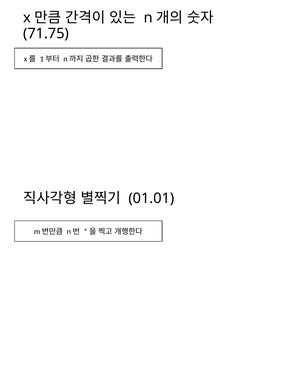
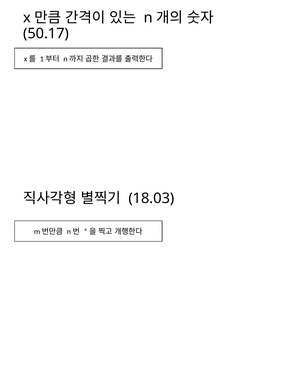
71.75: 71.75 -> 50.17 (46, 34)
01.01: 01.01 -> 18.03 (151, 199)
